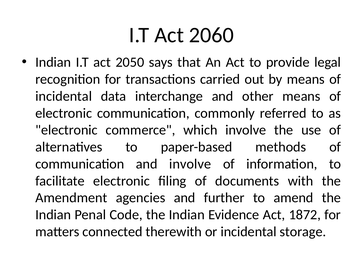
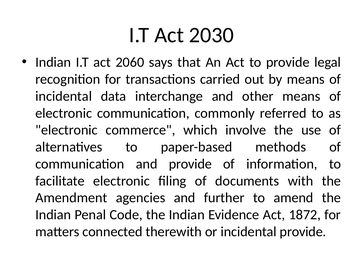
2060: 2060 -> 2030 (211, 35)
2050: 2050 -> 2060 (130, 62)
and involve: involve -> provide (190, 164)
incidental storage: storage -> provide (303, 232)
